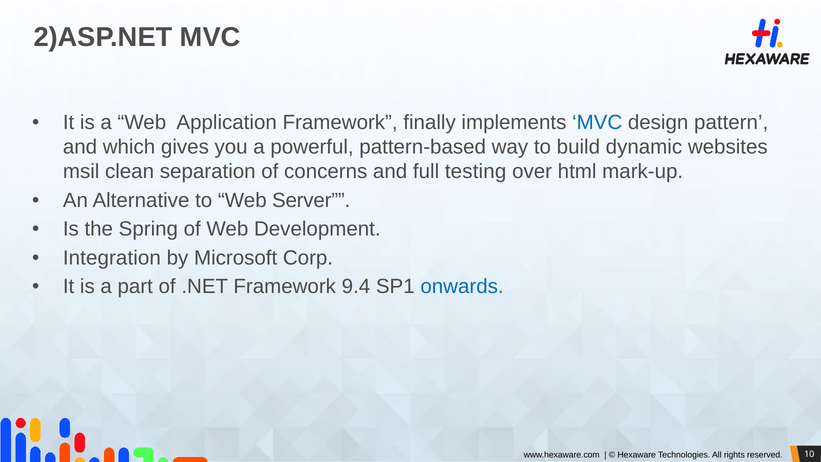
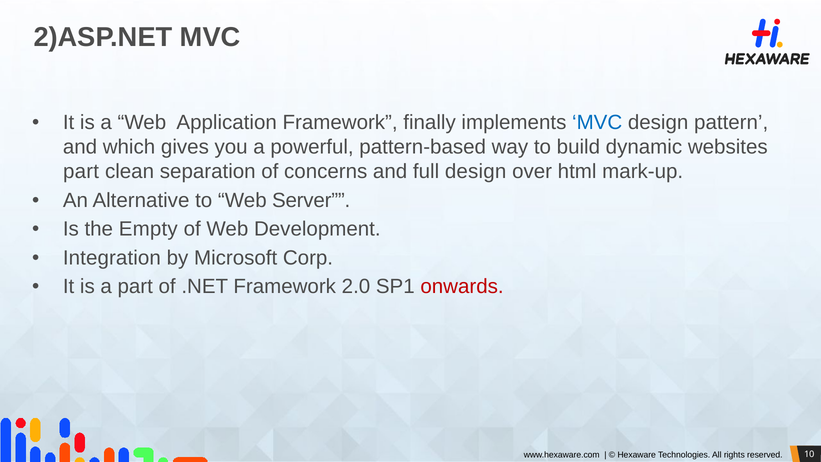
msil: msil -> part (81, 171)
full testing: testing -> design (476, 171)
Spring: Spring -> Empty (148, 229)
9.4: 9.4 -> 2.0 (356, 286)
onwards colour: blue -> red (462, 286)
